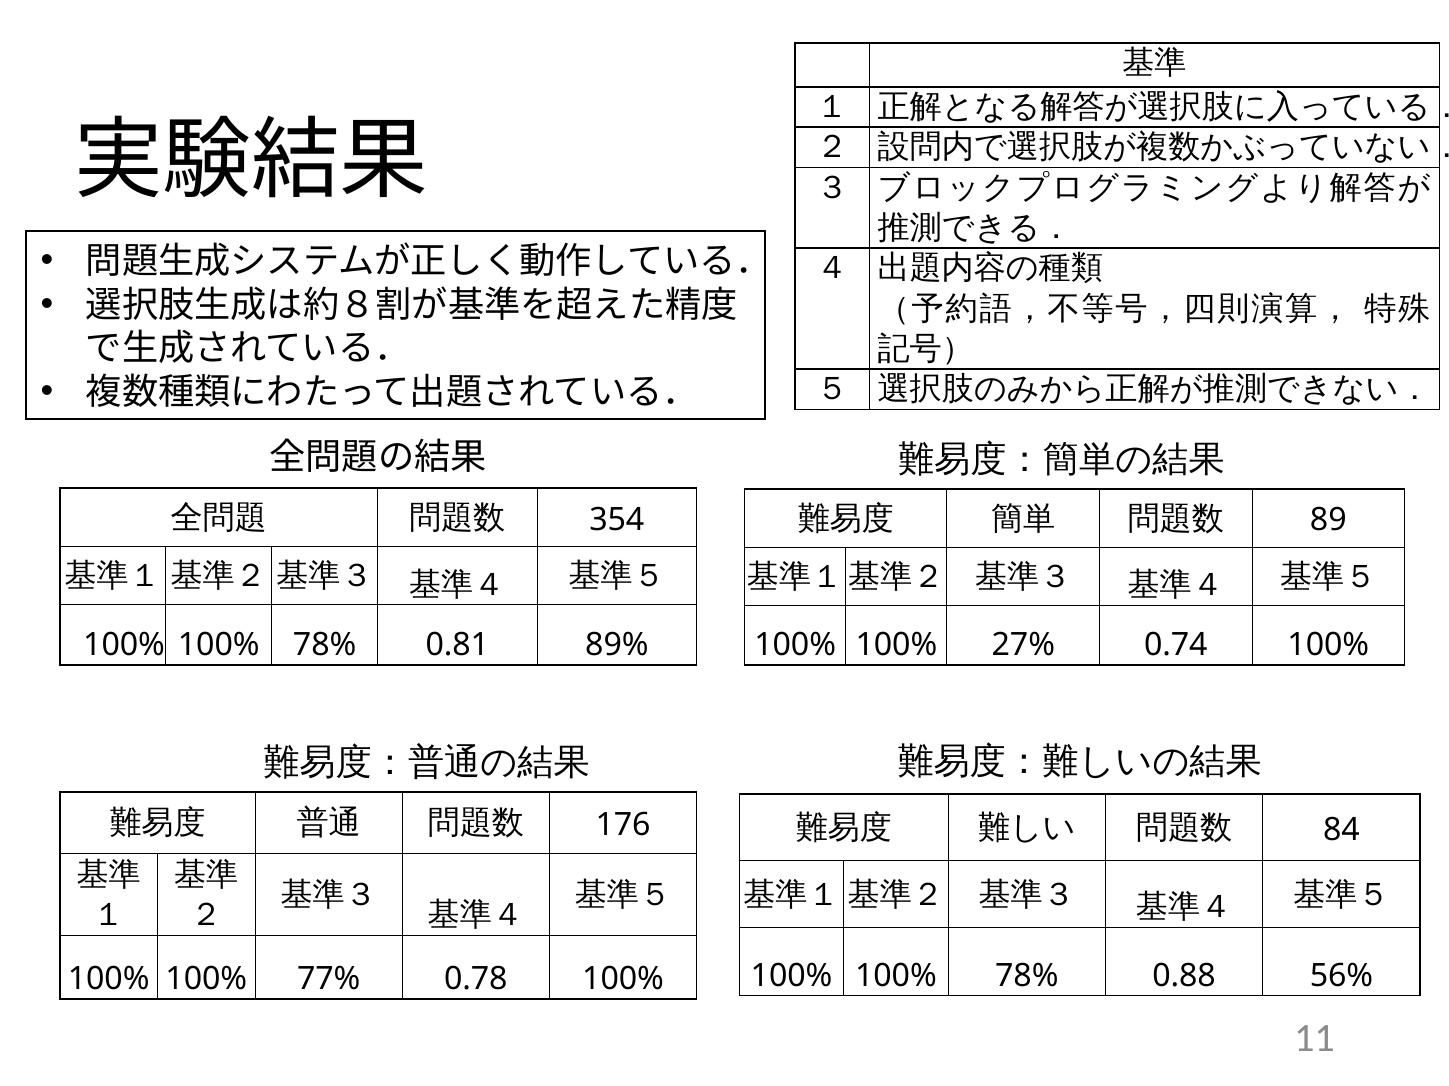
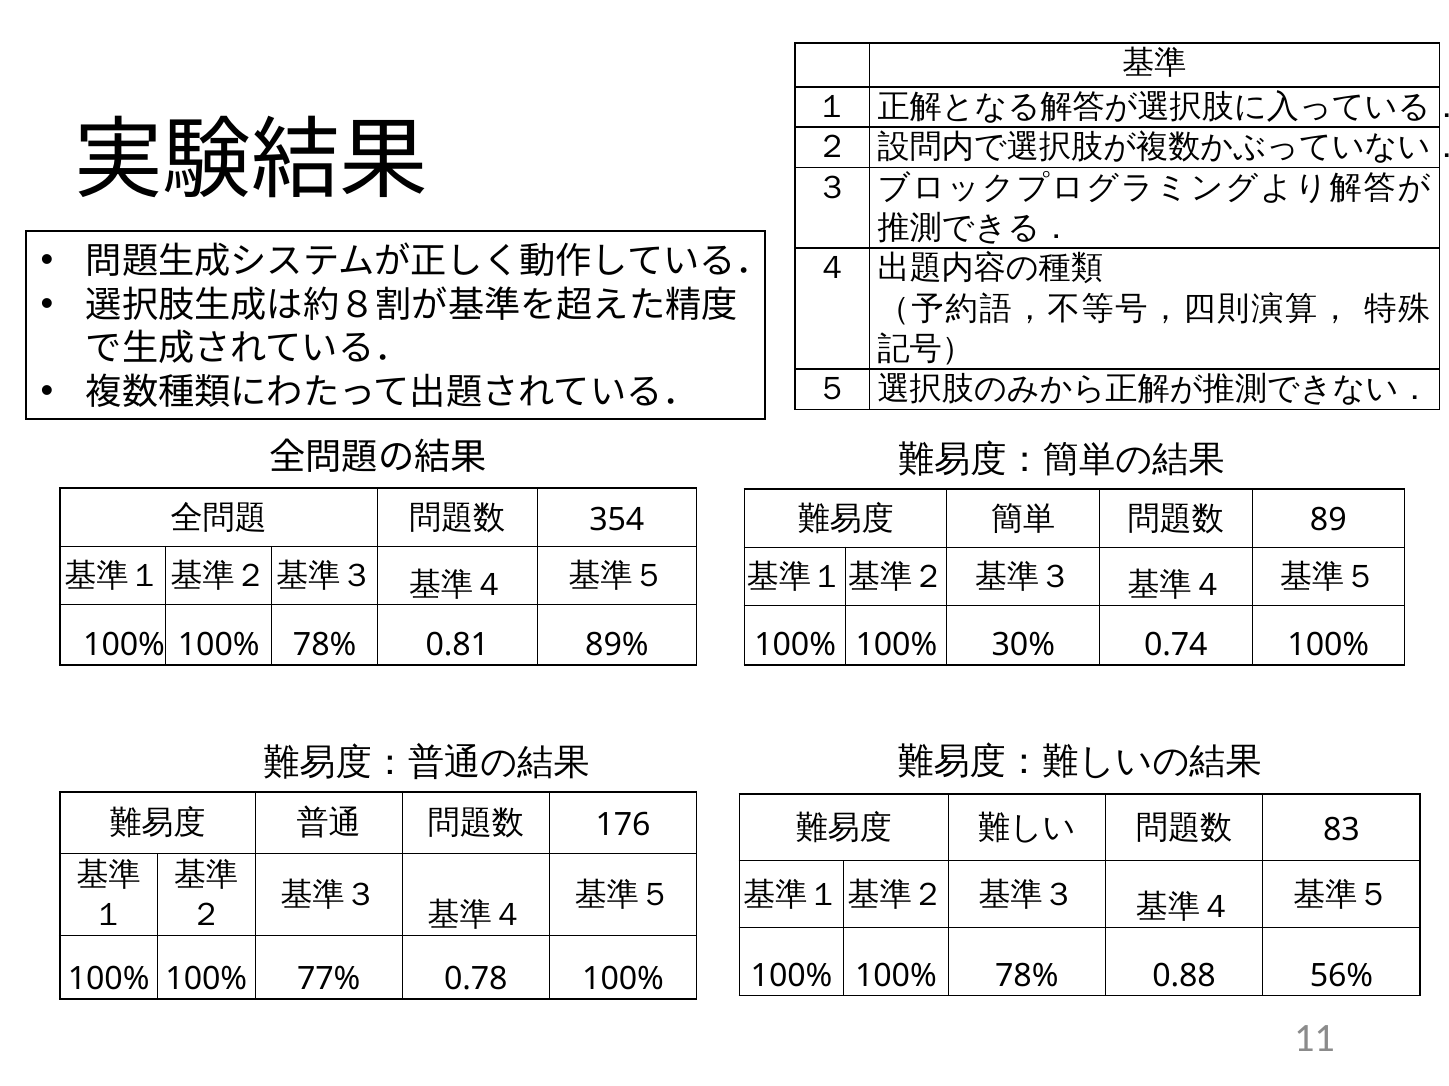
27%: 27% -> 30% (1023, 645)
84: 84 -> 83 (1341, 830)
